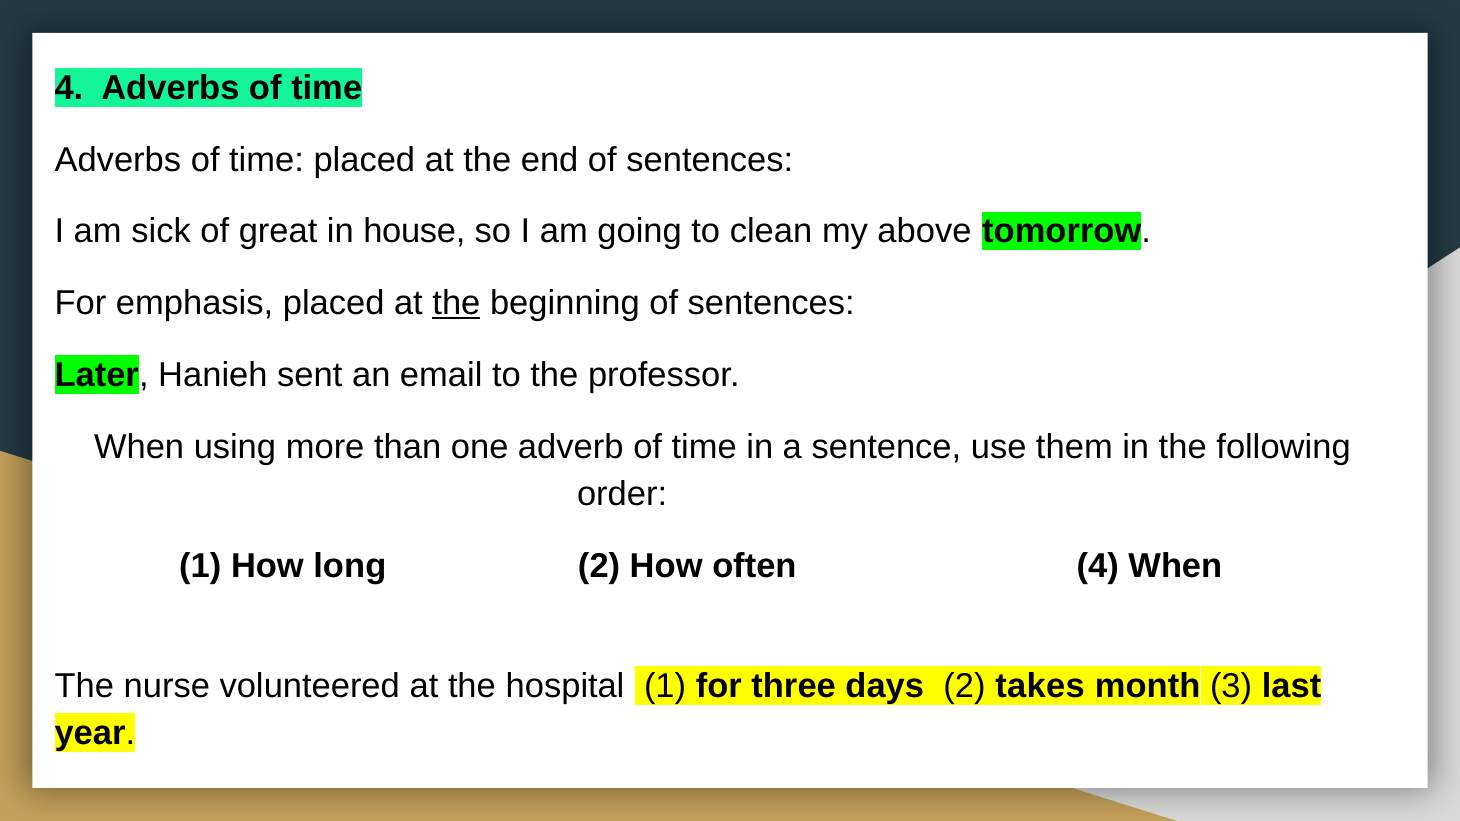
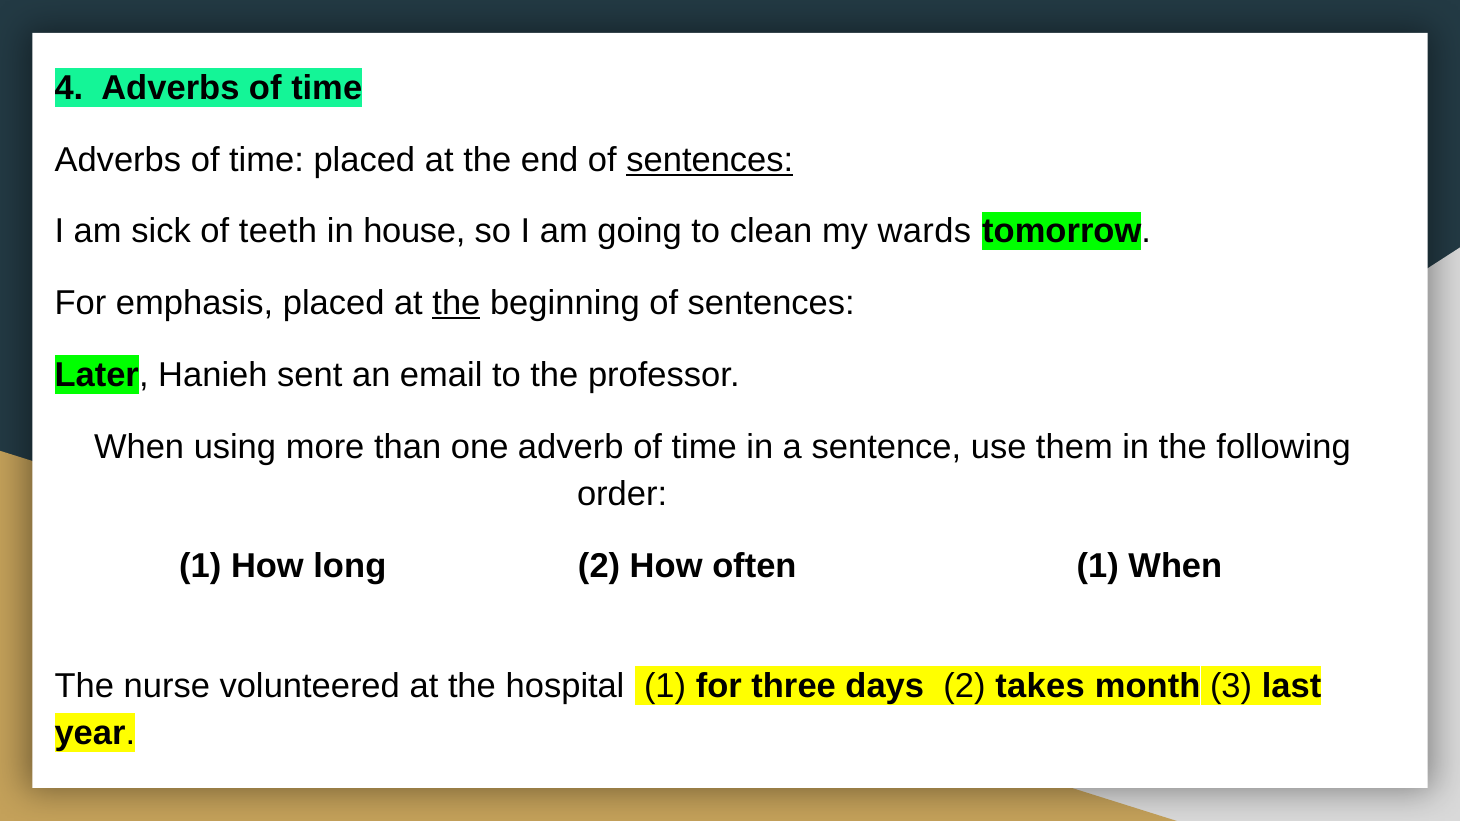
sentences underline: none -> present (710, 160)
great: great -> teeth (278, 232)
above: above -> wards (924, 232)
often 4: 4 -> 1 (1098, 567)
